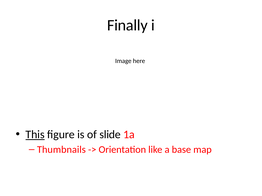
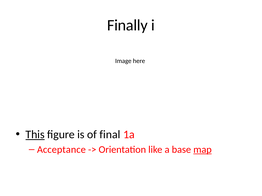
slide: slide -> final (110, 135)
Thumbnails: Thumbnails -> Acceptance (61, 150)
map underline: none -> present (203, 150)
